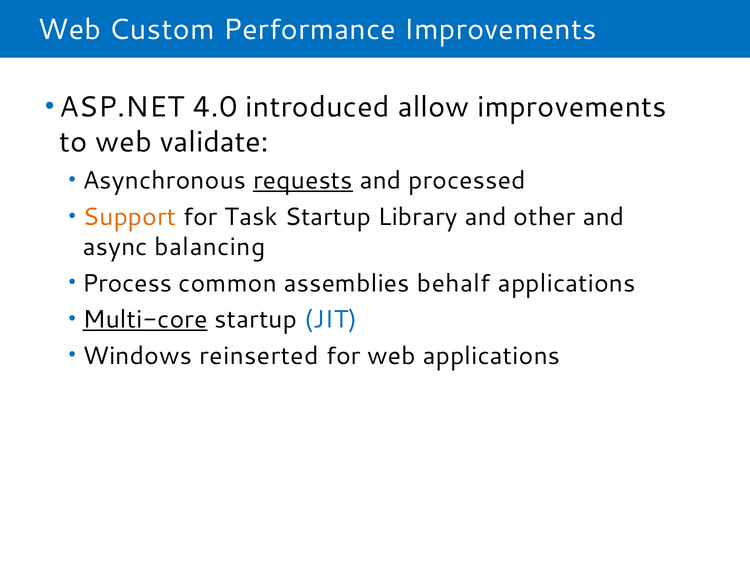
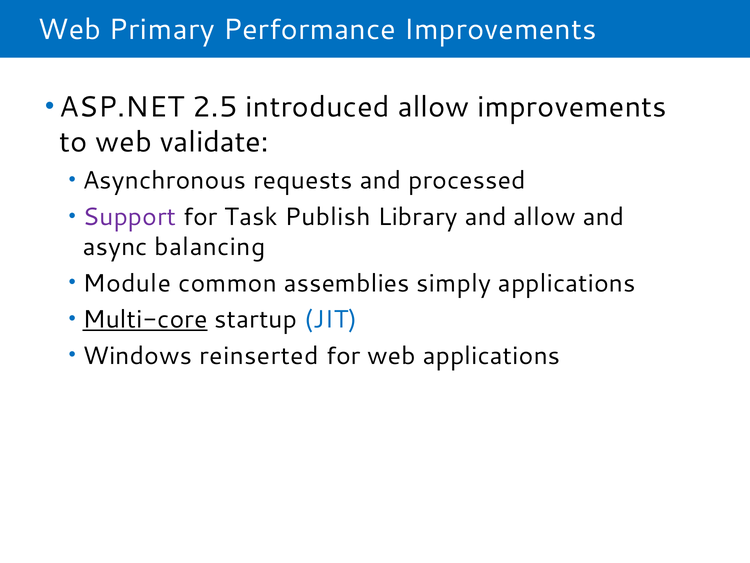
Custom: Custom -> Primary (162, 30)
4.0: 4.0 -> 2.5 (215, 107)
requests underline: present -> none (303, 180)
Support colour: orange -> purple (129, 217)
Task Startup: Startup -> Publish (328, 217)
and other: other -> allow (545, 217)
Process: Process -> Module (127, 283)
behalf: behalf -> simply (454, 283)
